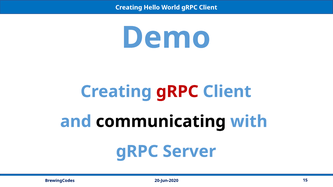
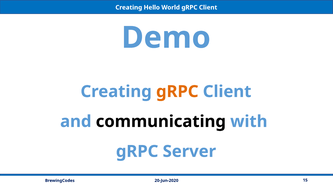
gRPC colour: red -> orange (177, 92)
